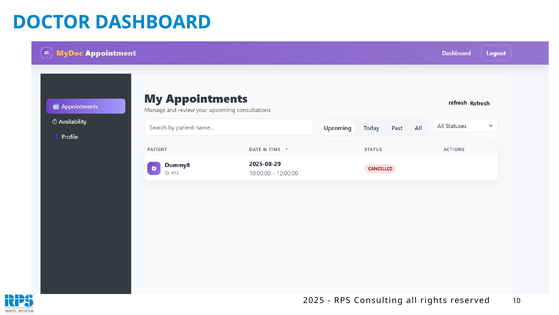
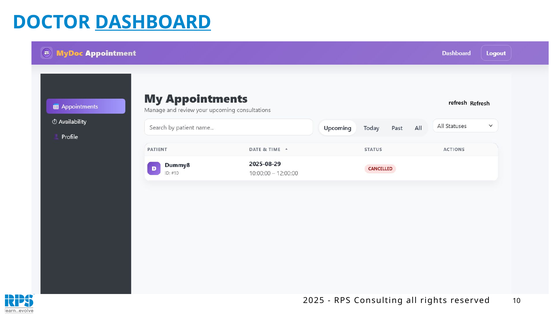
DASHBOARD underline: none -> present (153, 22)
